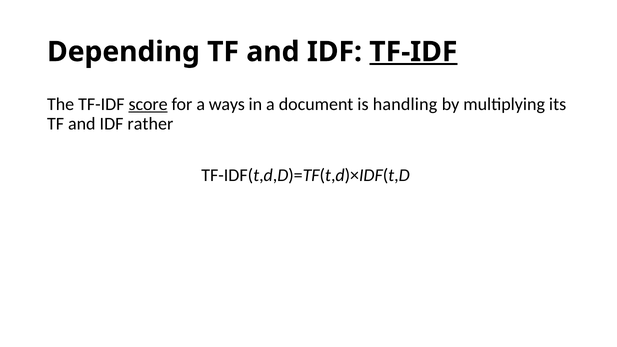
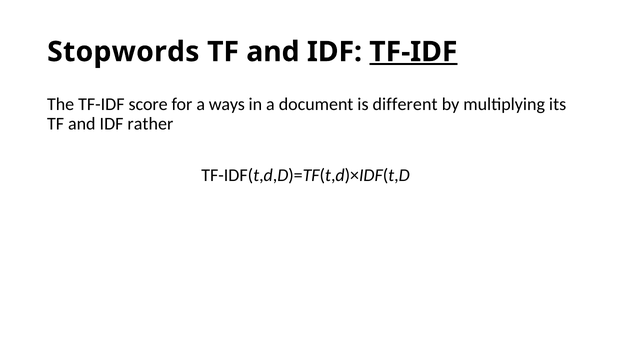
Depending: Depending -> Stopwords (123, 52)
score underline: present -> none (148, 104)
handling: handling -> different (405, 104)
